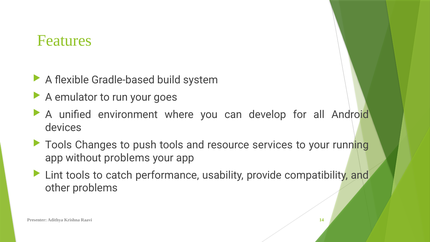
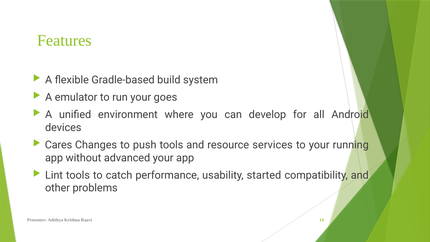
Tools: Tools -> Cares (59, 145)
without problems: problems -> advanced (127, 158)
provide: provide -> started (264, 175)
